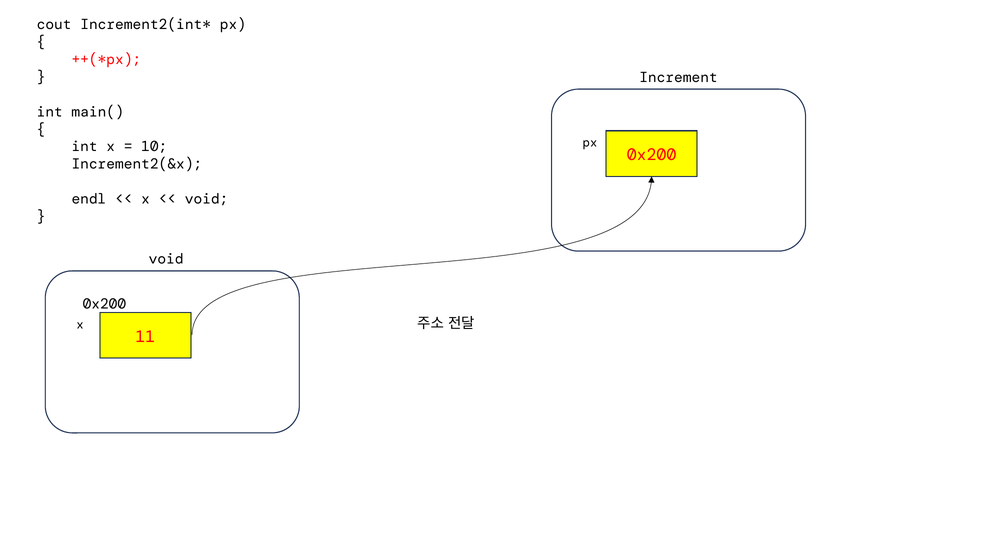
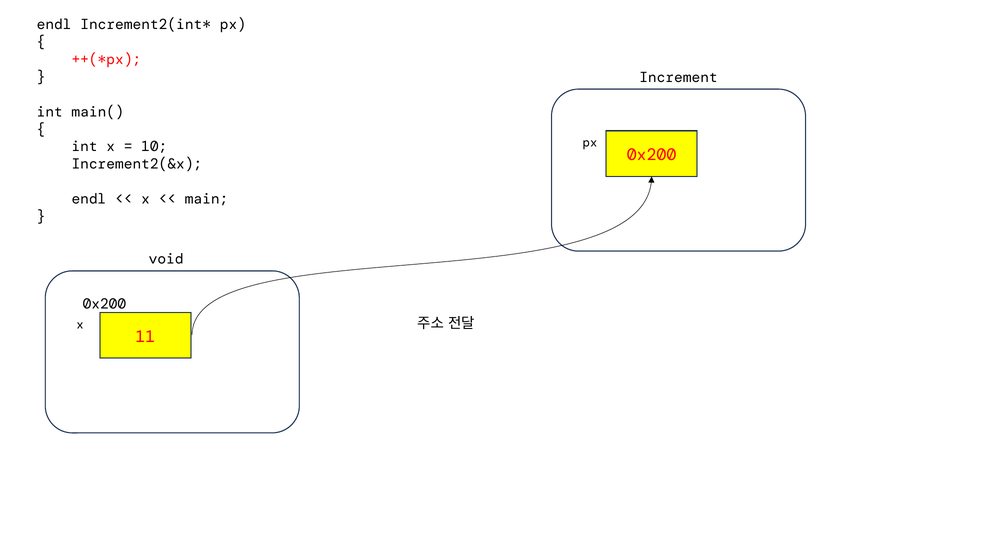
cout: cout -> endl (54, 25)
void: void -> main (207, 199)
